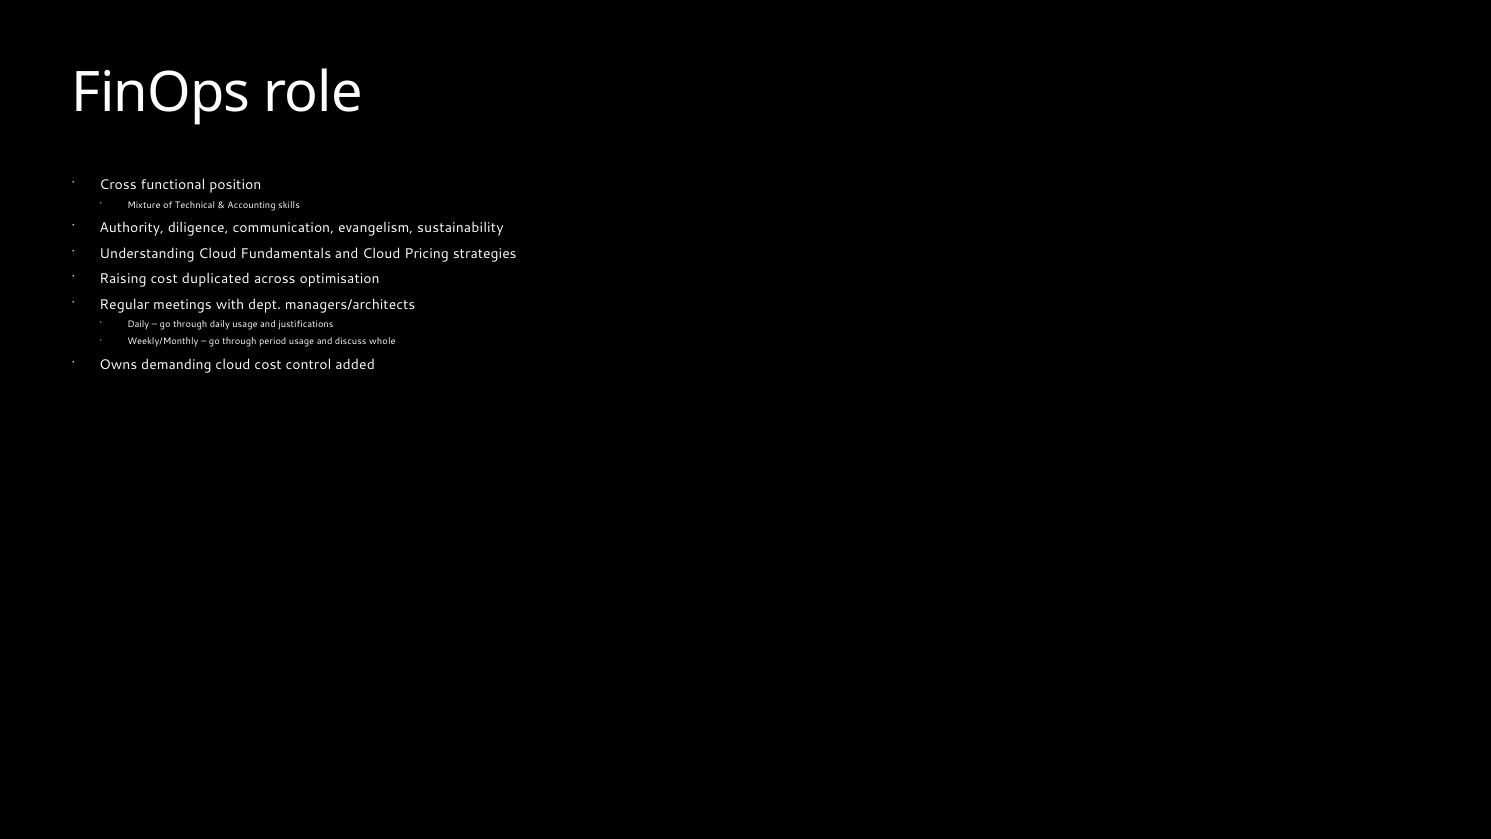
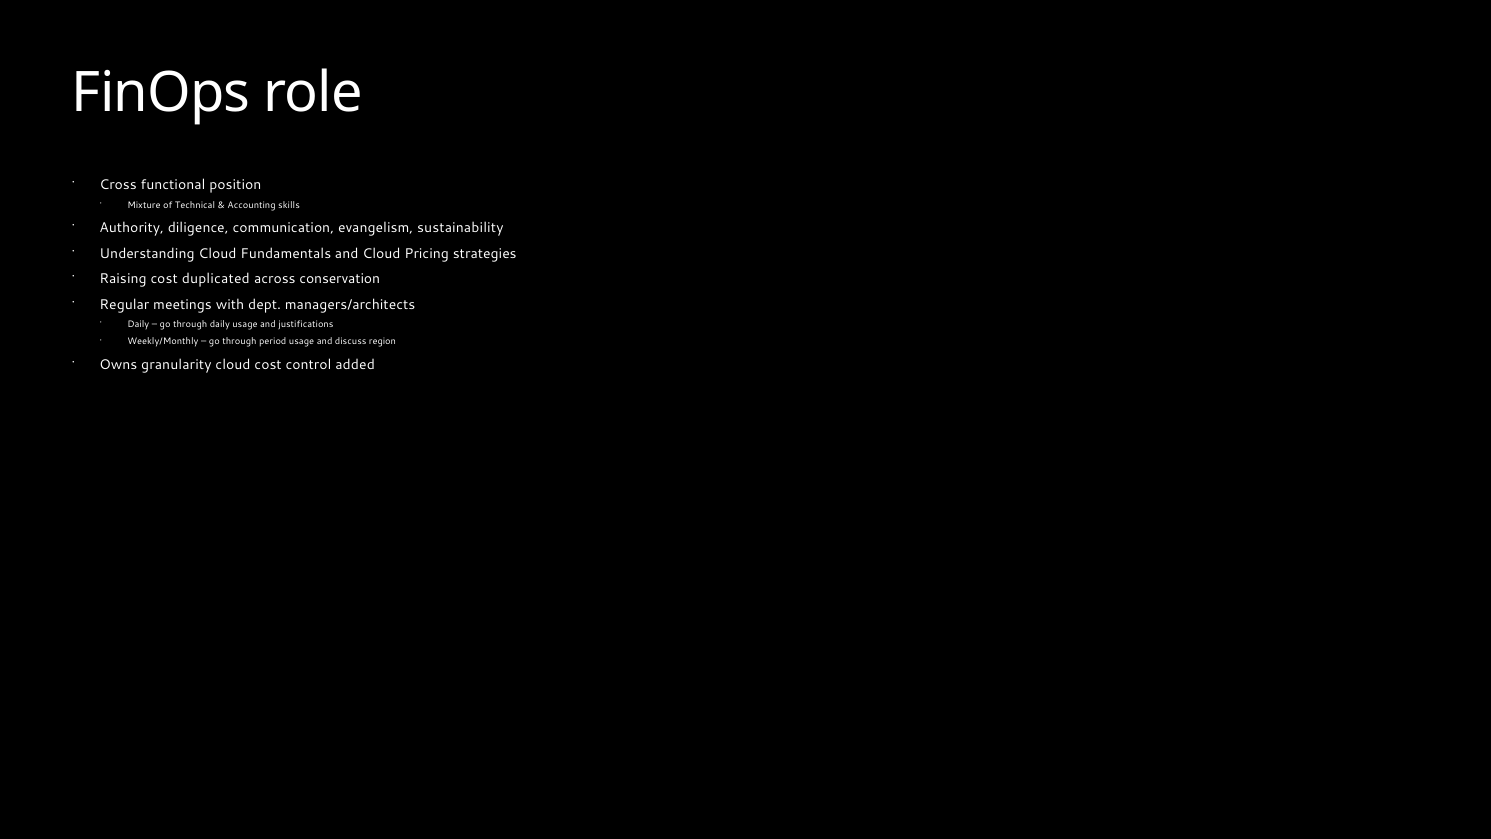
optimisation: optimisation -> conservation (340, 279)
whole: whole -> region (383, 342)
demanding: demanding -> granularity (176, 365)
